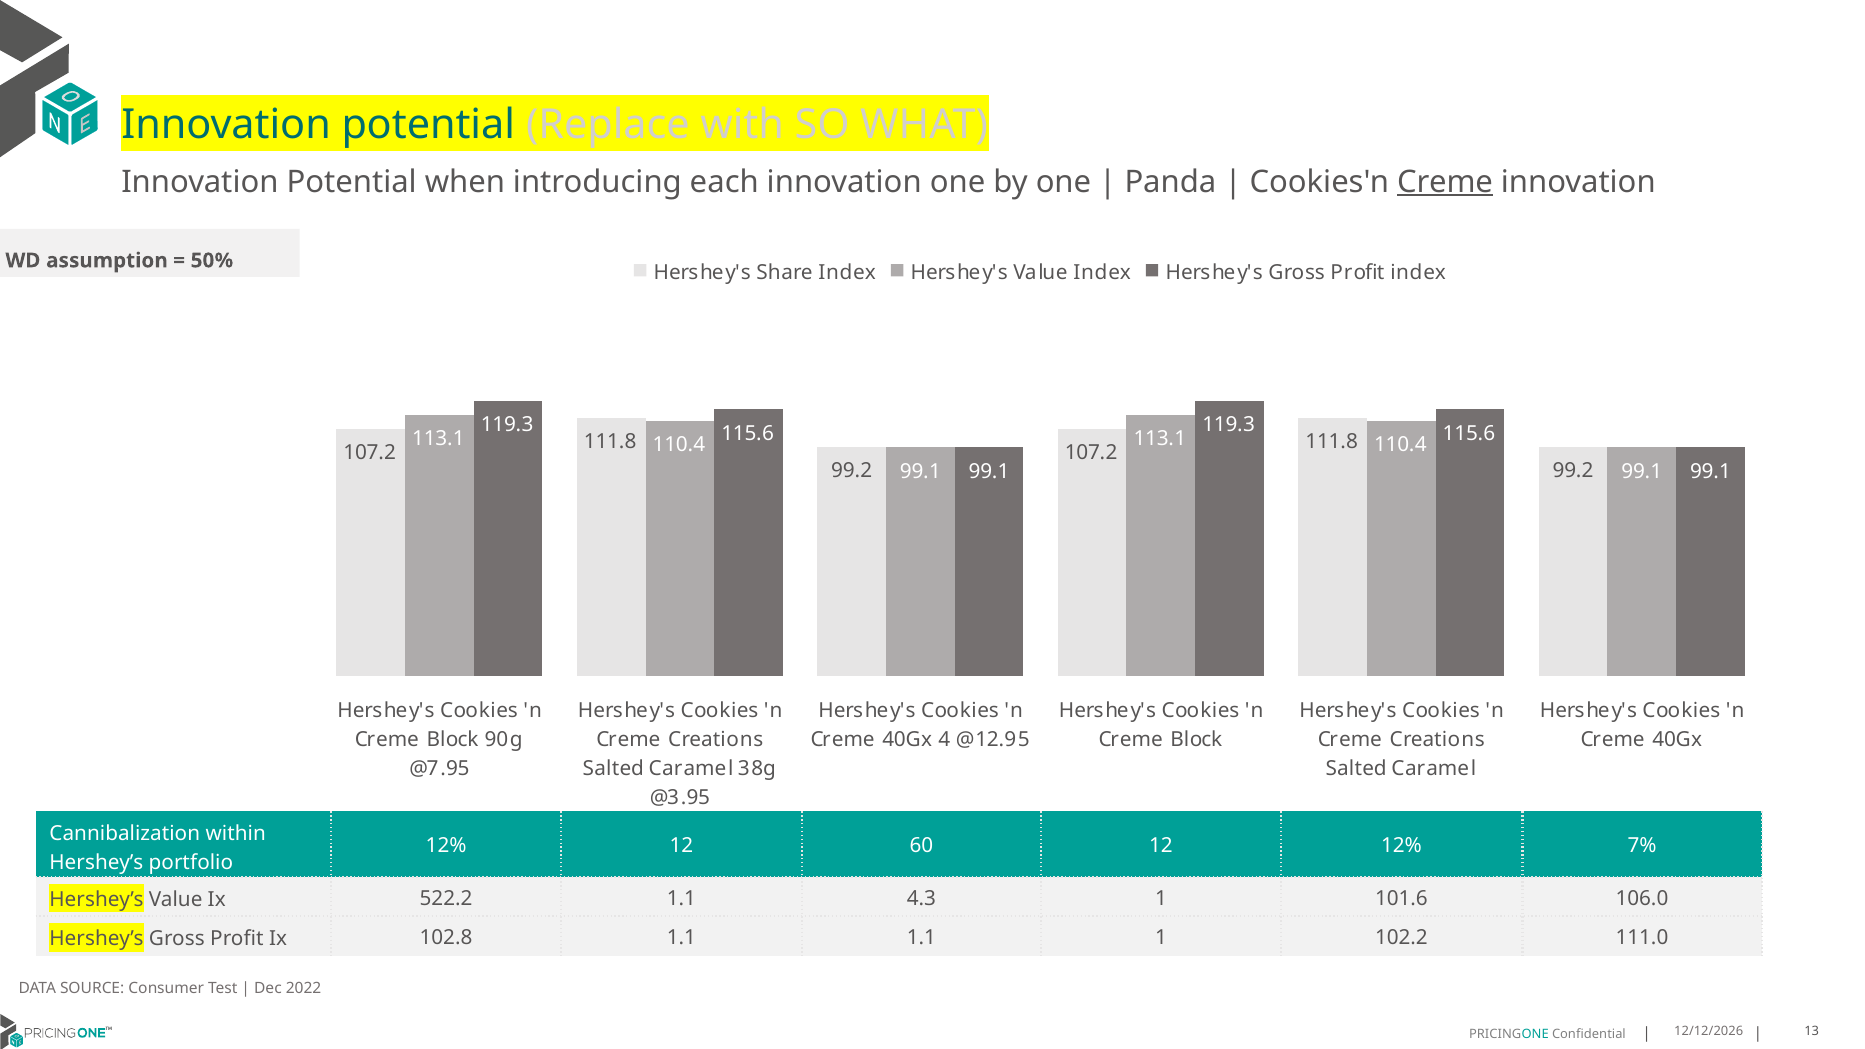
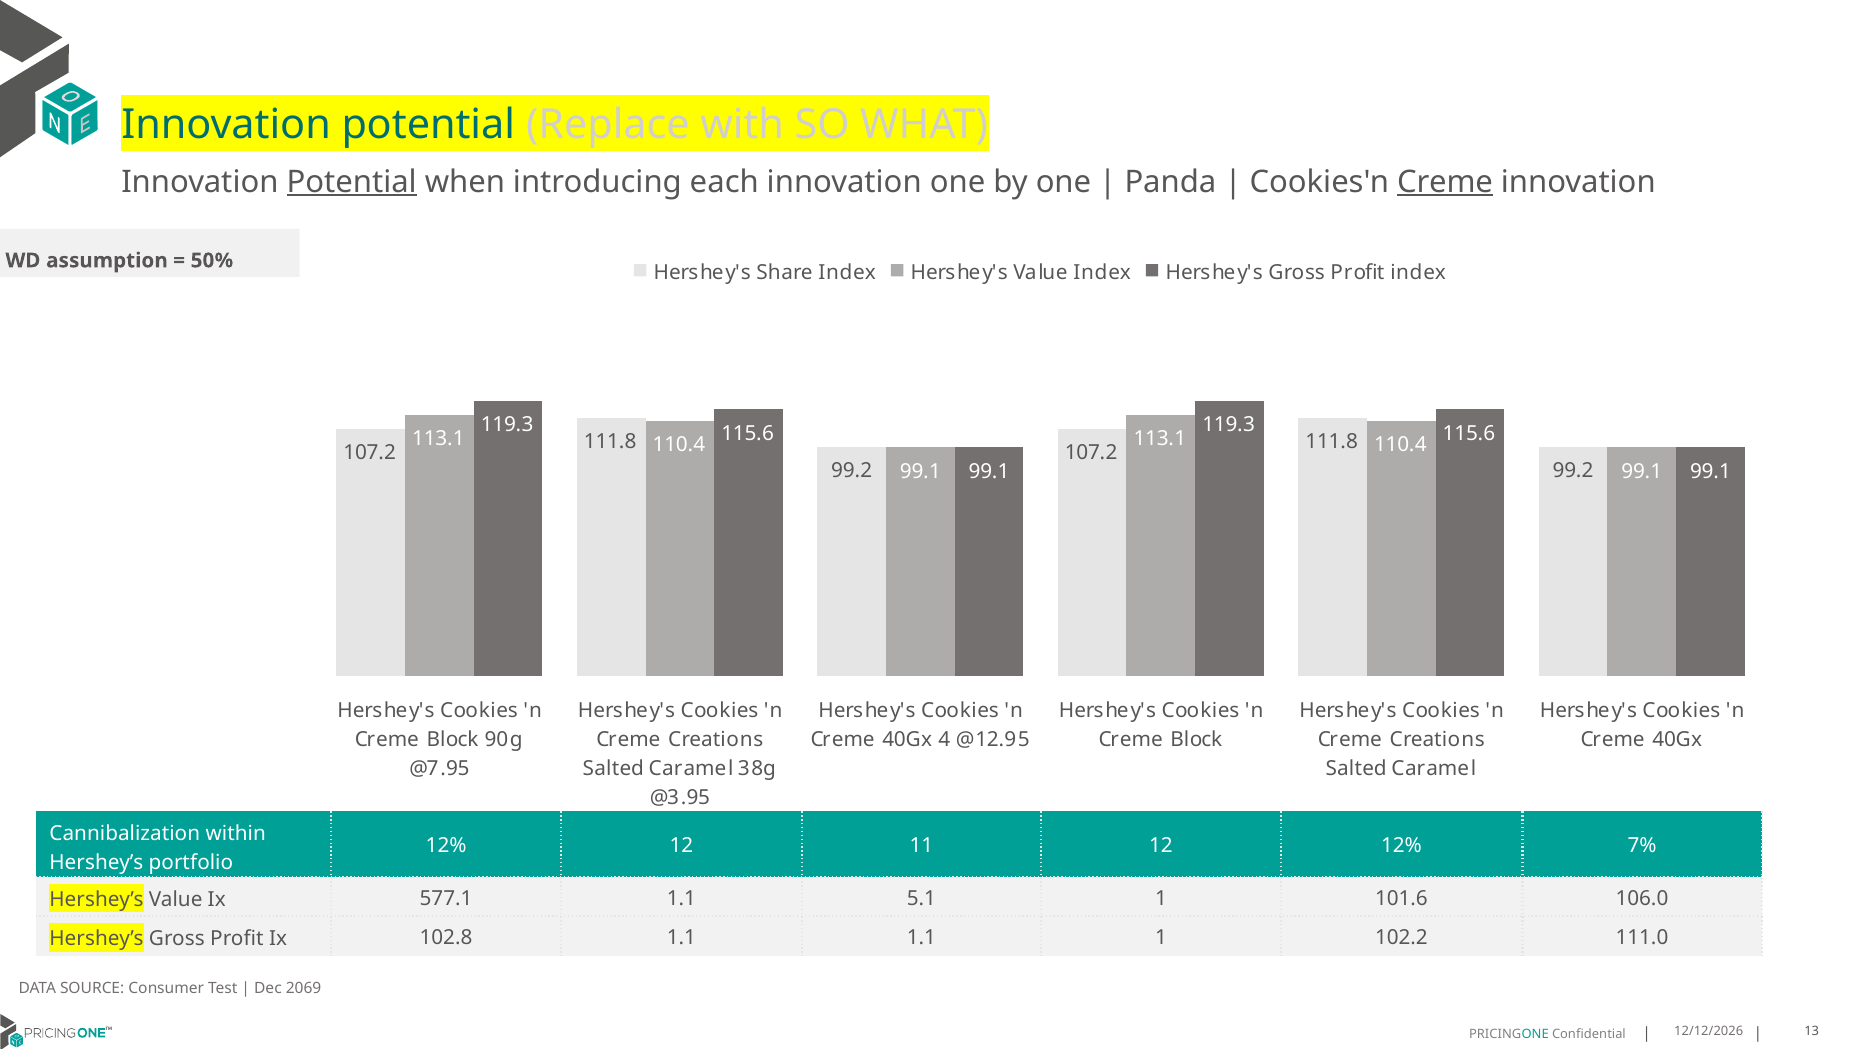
Potential underline: none -> present (352, 182)
60: 60 -> 11 (921, 846)
522.2: 522.2 -> 577.1 (446, 899)
4.3: 4.3 -> 5.1 (921, 899)
2022: 2022 -> 2069 (304, 988)
